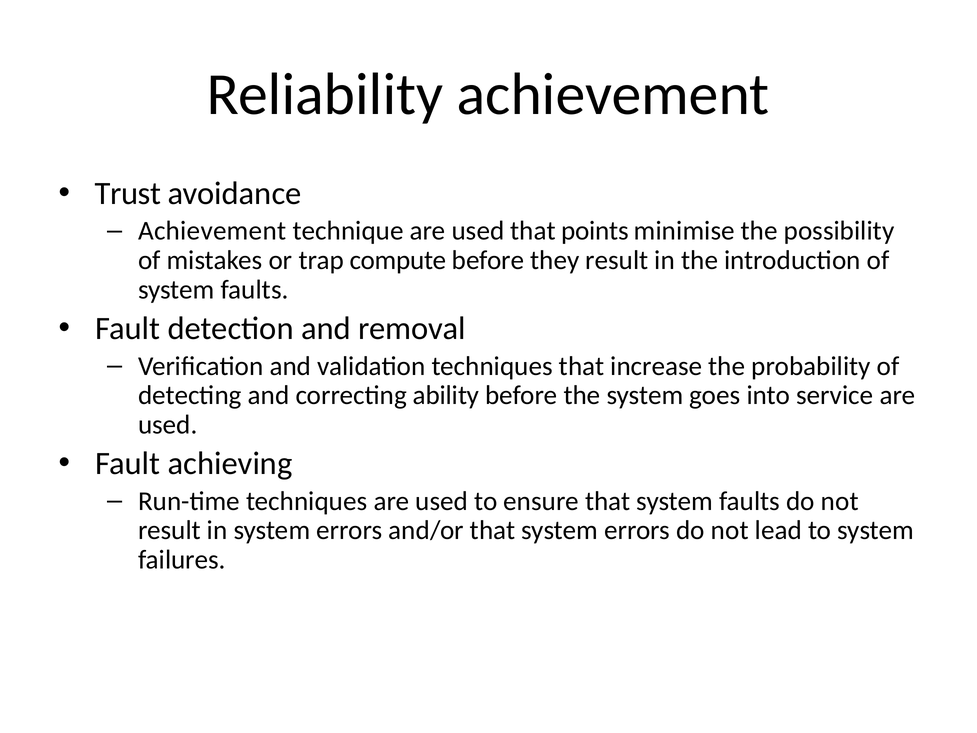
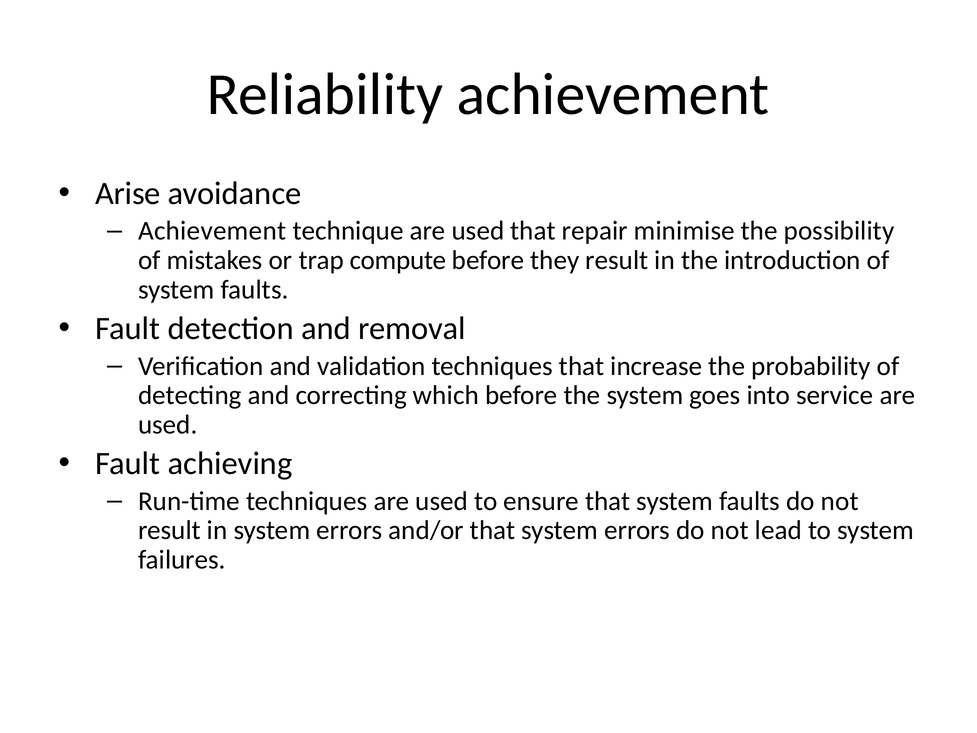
Trust: Trust -> Arise (128, 193)
points: points -> repair (595, 231)
ability: ability -> which (446, 395)
